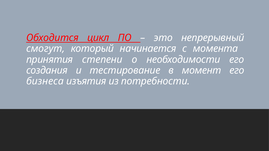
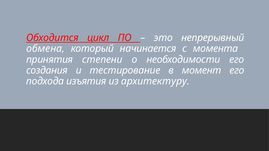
смогут: смогут -> обмена (45, 49)
бизнеса: бизнеса -> подхода (45, 81)
потребности: потребности -> архитектуру (155, 81)
